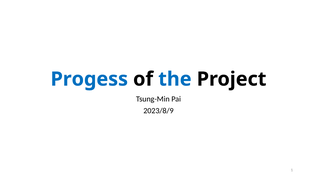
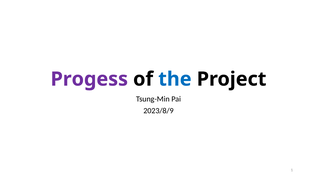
Progess colour: blue -> purple (89, 79)
